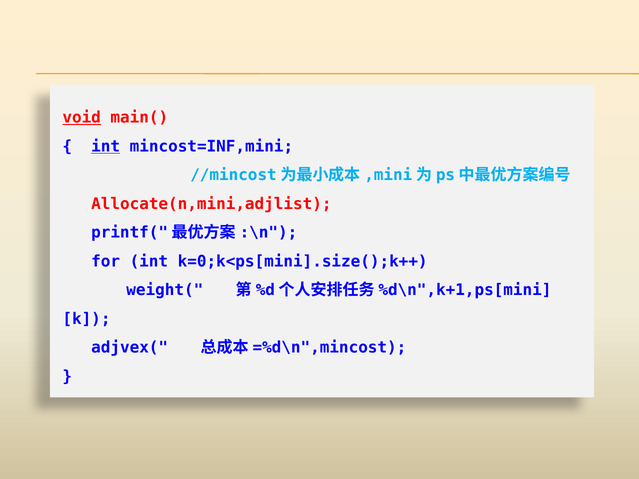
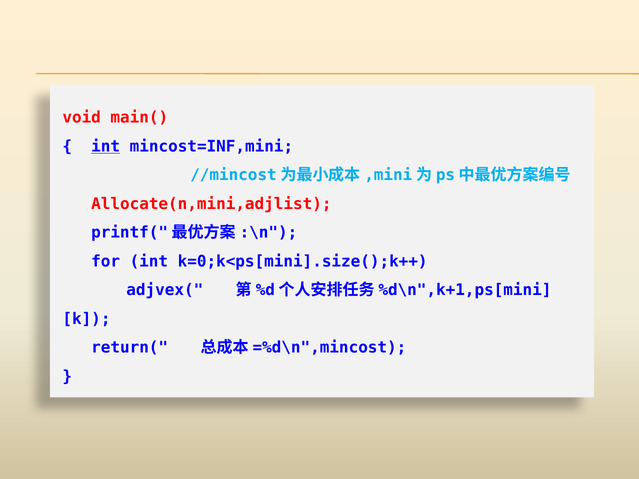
void underline: present -> none (82, 118)
weight(: weight( -> adjvex( (165, 290)
adjvex(: adjvex( -> return( (130, 348)
